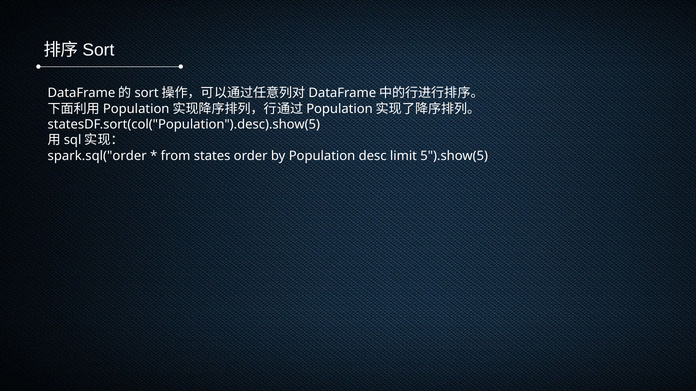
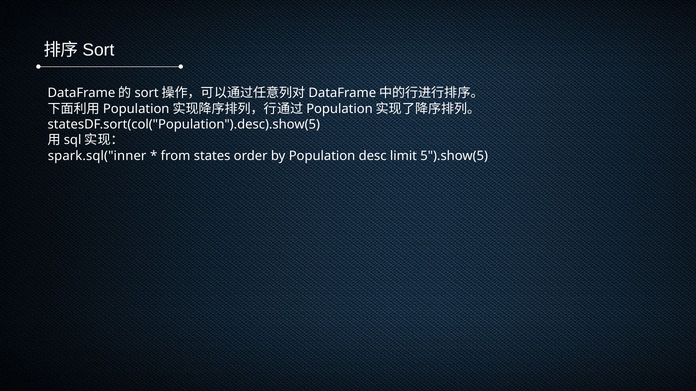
spark.sql("order: spark.sql("order -> spark.sql("inner (97, 156)
